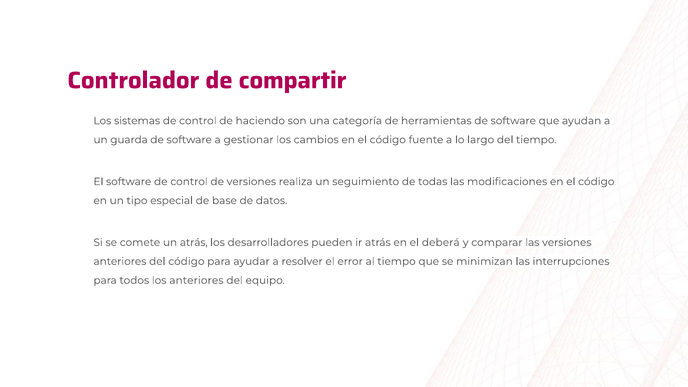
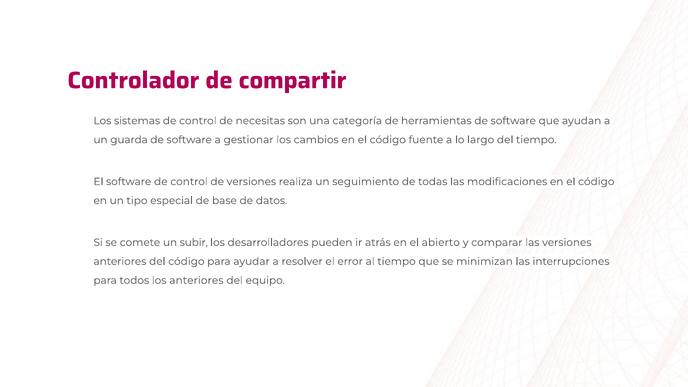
haciendo: haciendo -> necesitas (260, 121)
un atrás: atrás -> subir (194, 242)
deberá: deberá -> abierto (441, 242)
